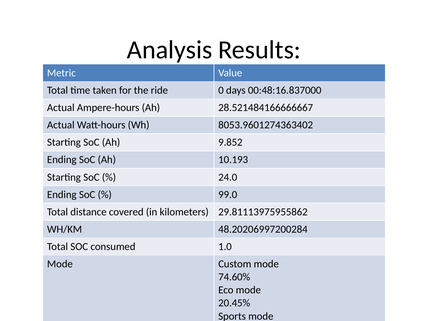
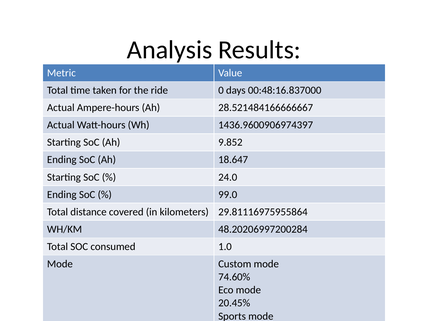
8053.9601274363402: 8053.9601274363402 -> 1436.9600906974397 (266, 125)
10.193: 10.193 -> 18.647 (233, 160)
29.81113975955862: 29.81113975955862 -> 29.81116975955864 (263, 212)
